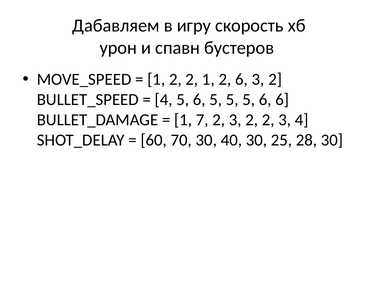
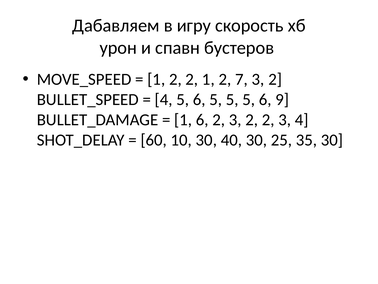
2 6: 6 -> 7 (241, 79)
6 6: 6 -> 9 (282, 99)
1 7: 7 -> 6 (202, 120)
70: 70 -> 10 (181, 140)
28: 28 -> 35 (306, 140)
